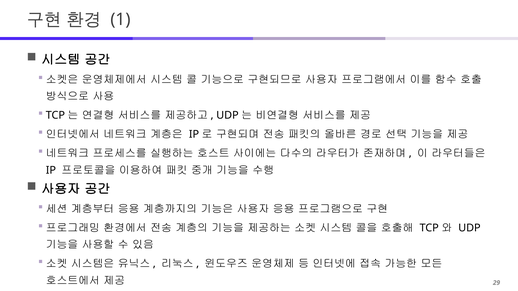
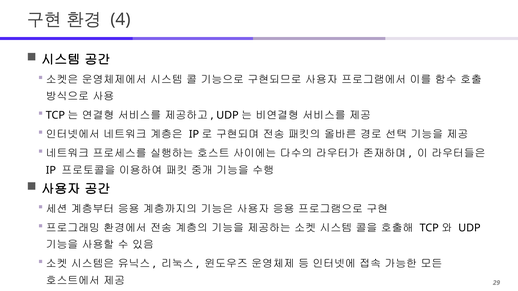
1: 1 -> 4 (121, 19)
